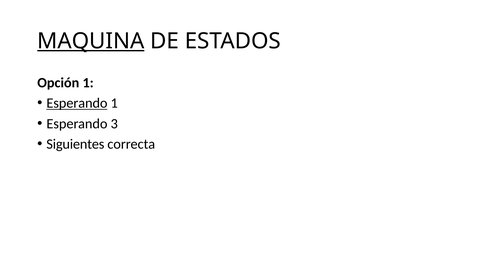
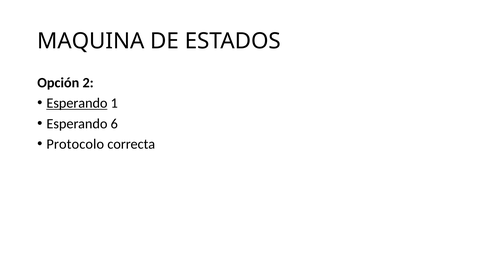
MAQUINA underline: present -> none (91, 41)
Opción 1: 1 -> 2 (88, 83)
3: 3 -> 6 (114, 124)
Siguientes: Siguientes -> Protocolo (75, 144)
